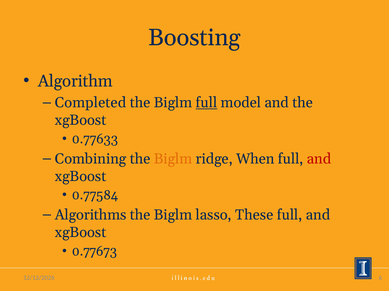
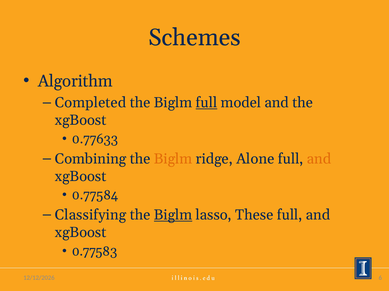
Boosting: Boosting -> Schemes (194, 38)
When: When -> Alone (255, 159)
and colour: red -> orange (319, 159)
Algorithms: Algorithms -> Classifying (91, 215)
Biglm underline: none -> present (173, 215)
0.77673: 0.77673 -> 0.77583 (94, 252)
